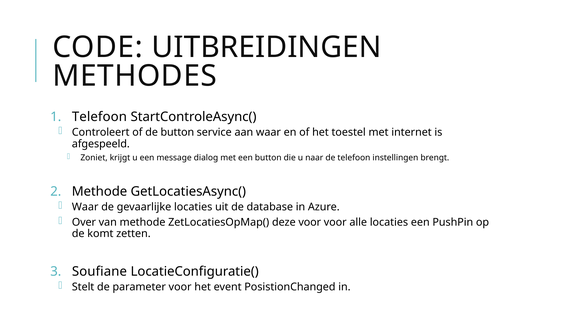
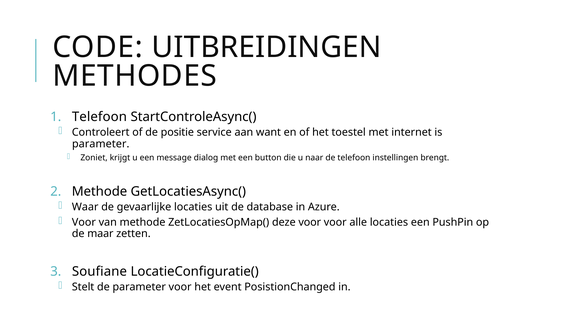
de button: button -> positie (177, 132)
aan waar: waar -> want (268, 132)
afgespeeld: afgespeeld -> parameter (101, 144)
Over: Over -> Voor (84, 222)
komt: komt -> maar (100, 233)
